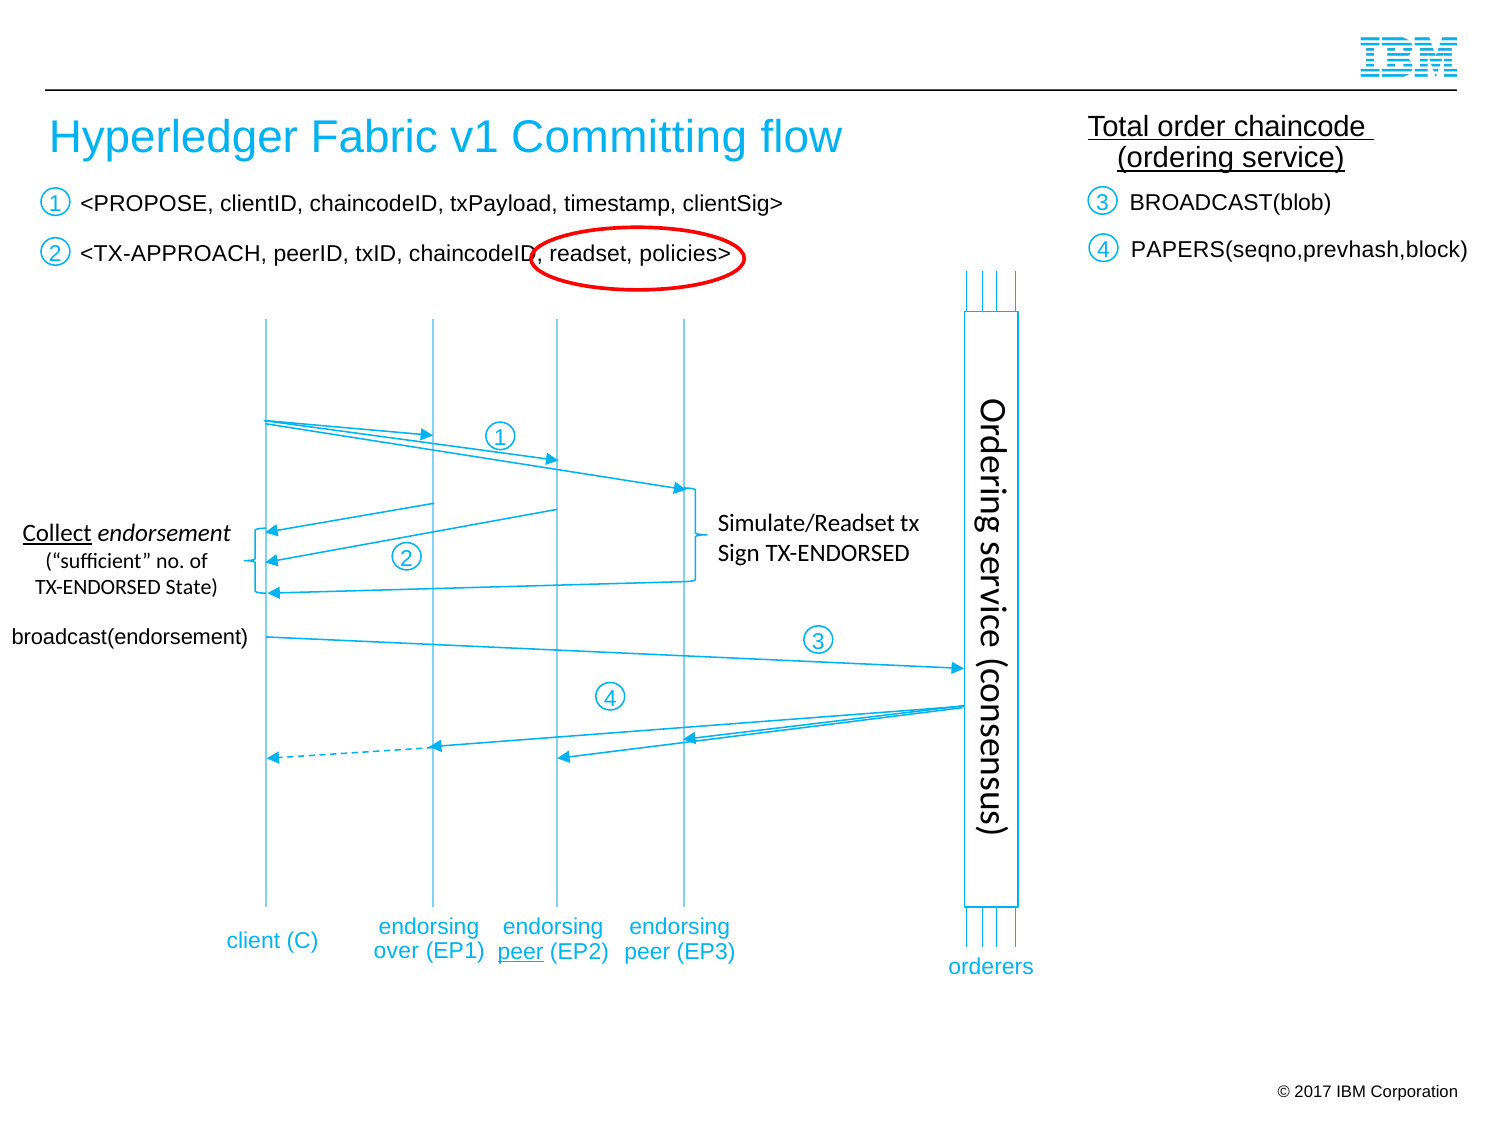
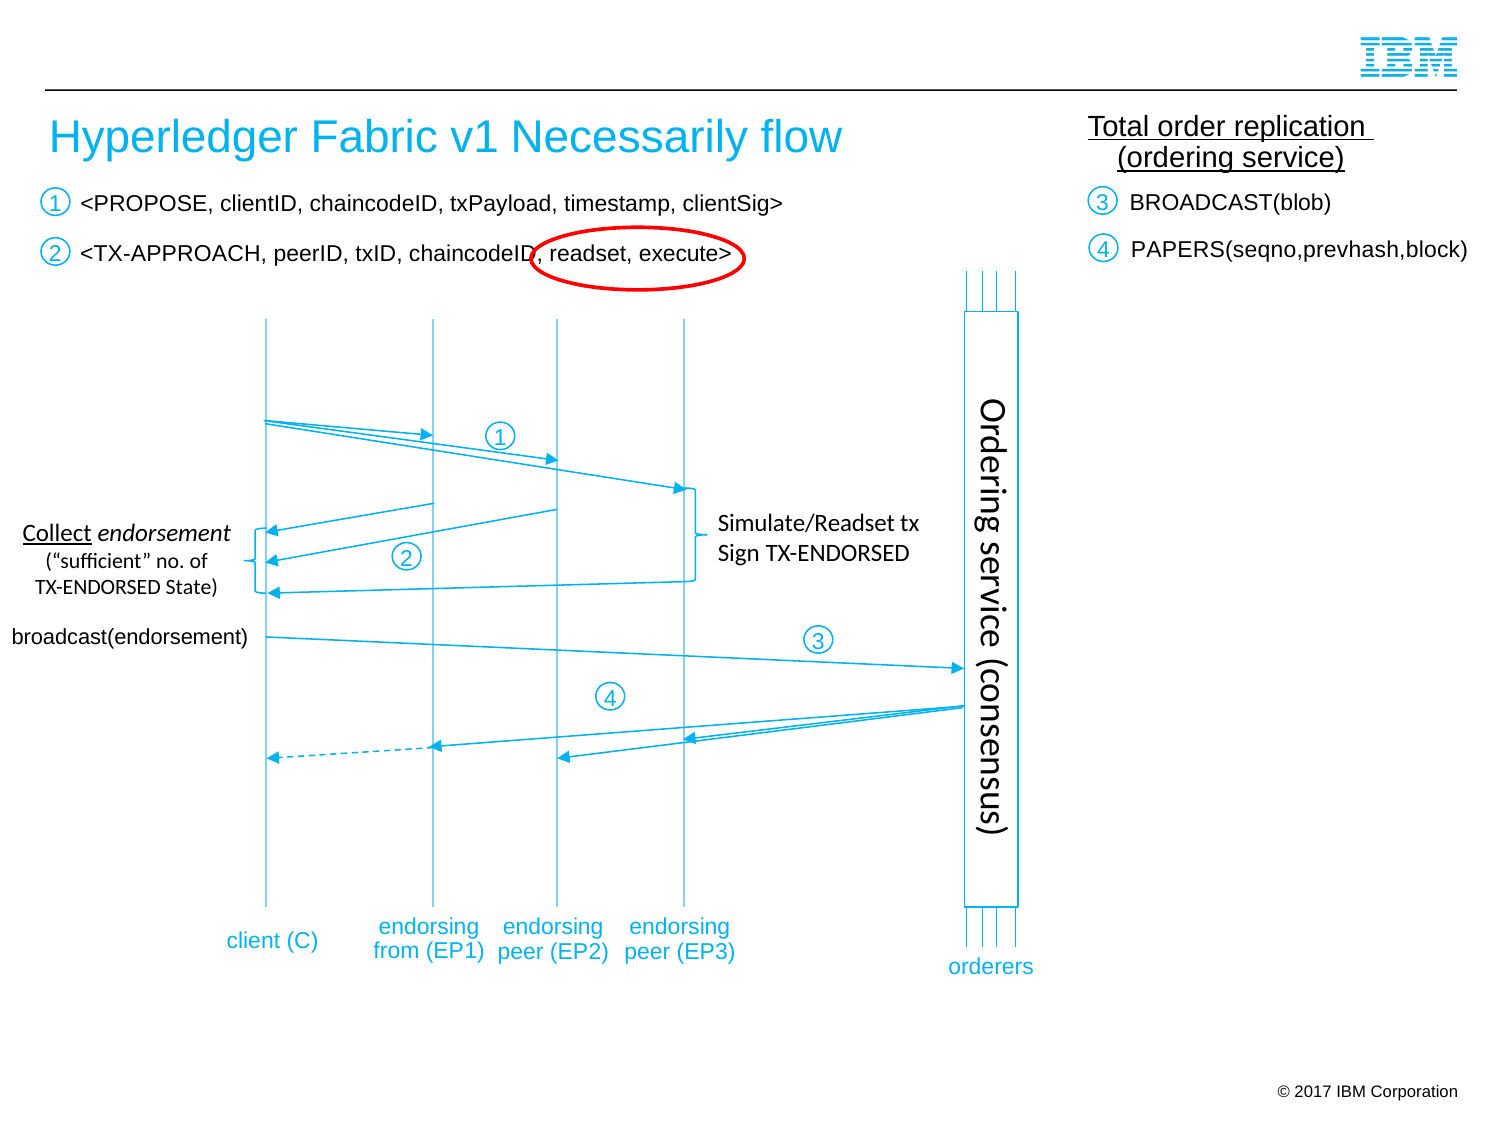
chaincode: chaincode -> replication (1300, 126)
Committing: Committing -> Necessarily (629, 137)
policies>: policies> -> execute> (685, 254)
over: over -> from (396, 952)
peer underline: present -> none (521, 952)
